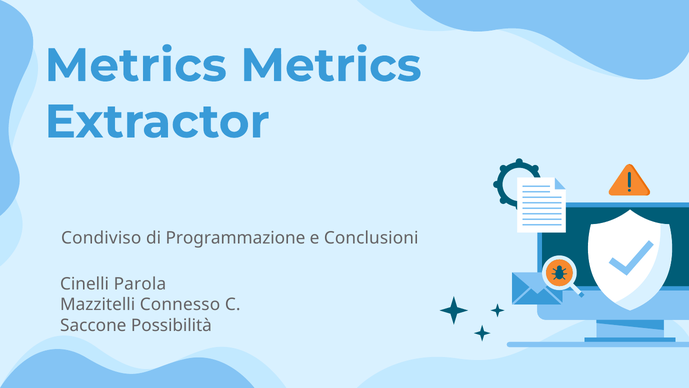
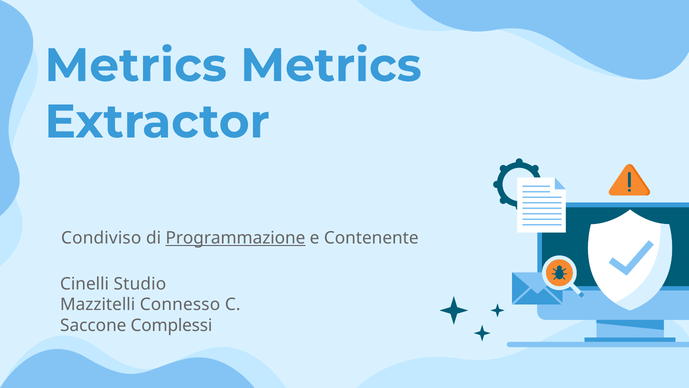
Programmazione underline: none -> present (235, 238)
Conclusioni: Conclusioni -> Contenente (371, 238)
Parola: Parola -> Studio (140, 284)
Possibilità: Possibilità -> Complessi (171, 325)
